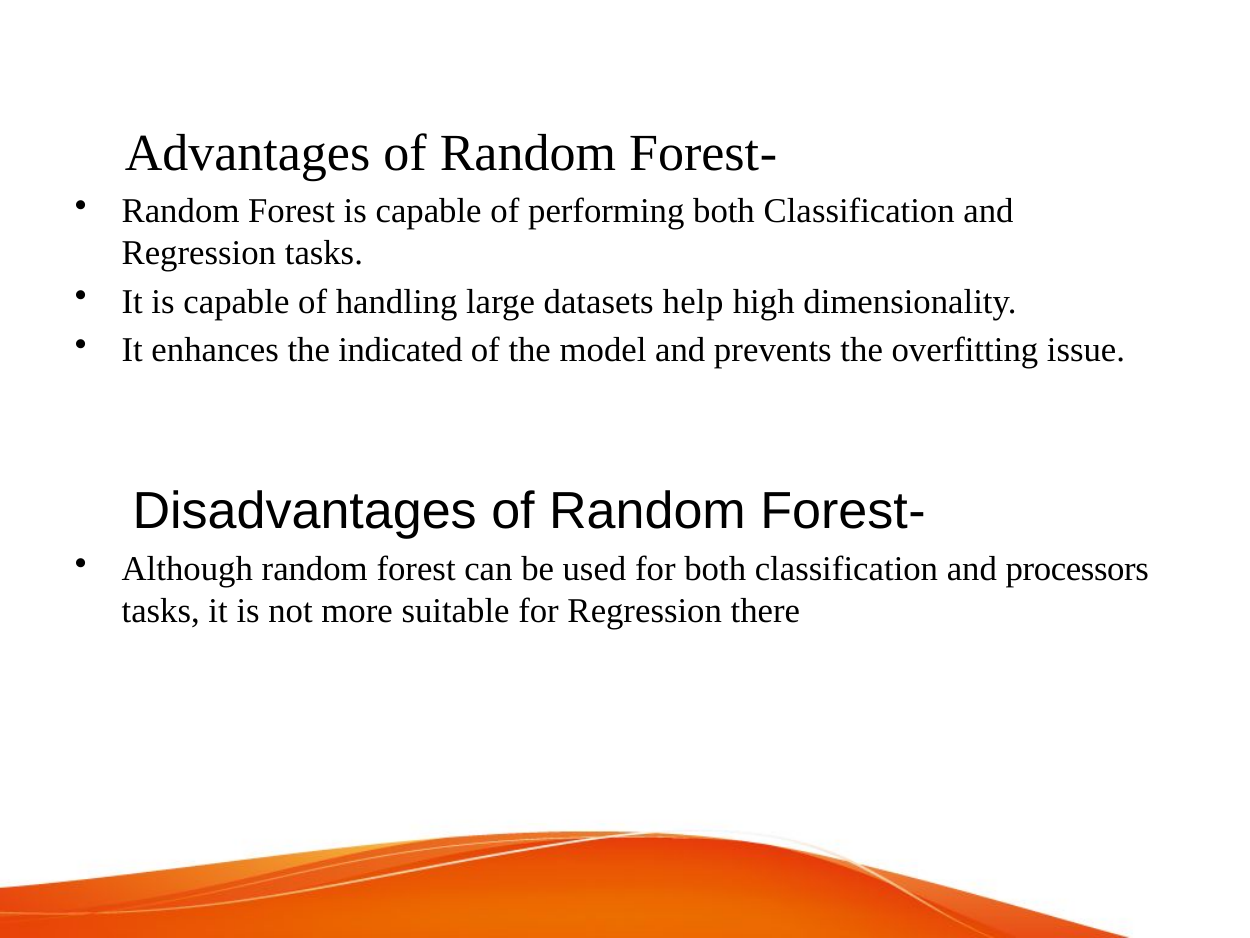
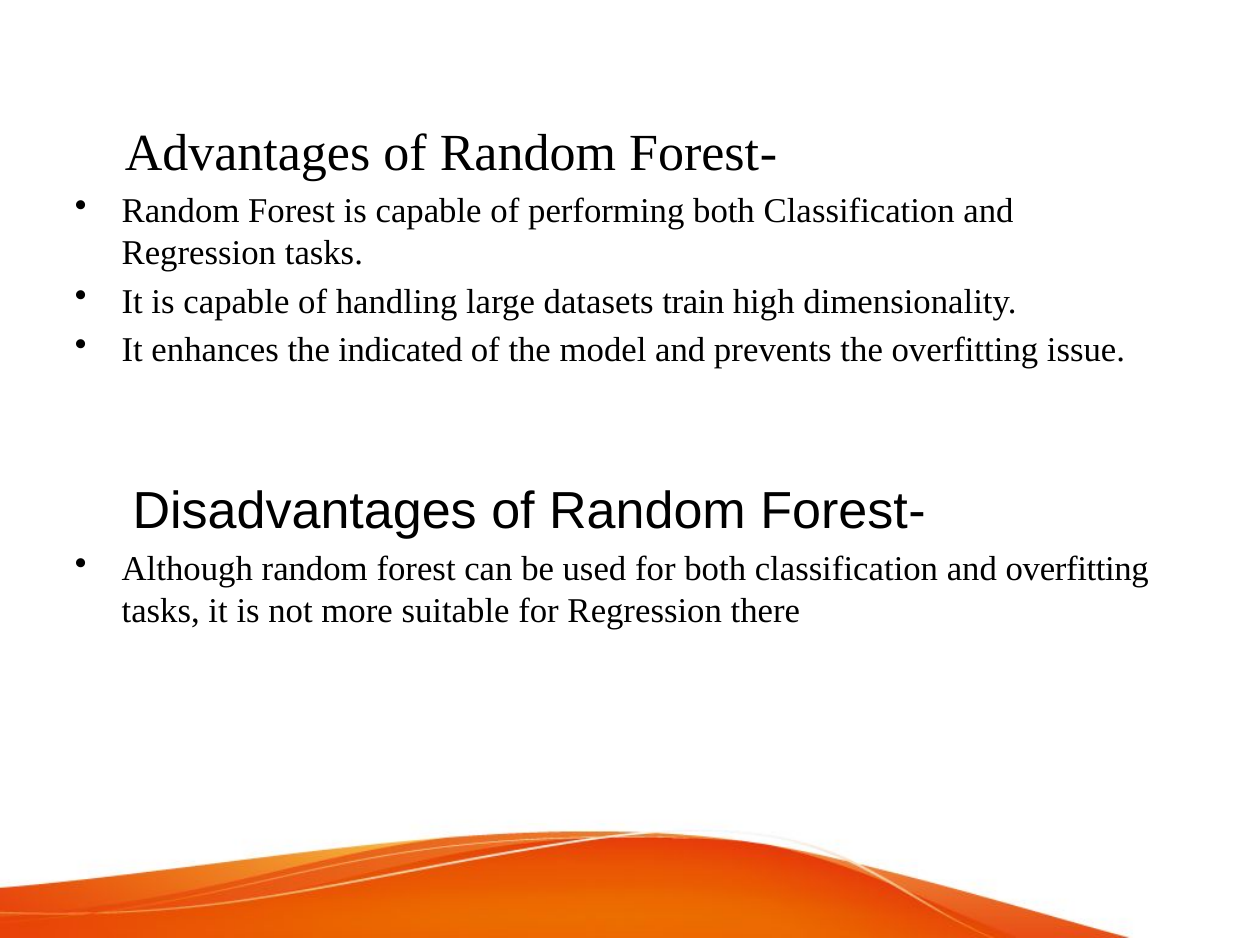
help: help -> train (693, 302)
and processors: processors -> overfitting (1077, 569)
